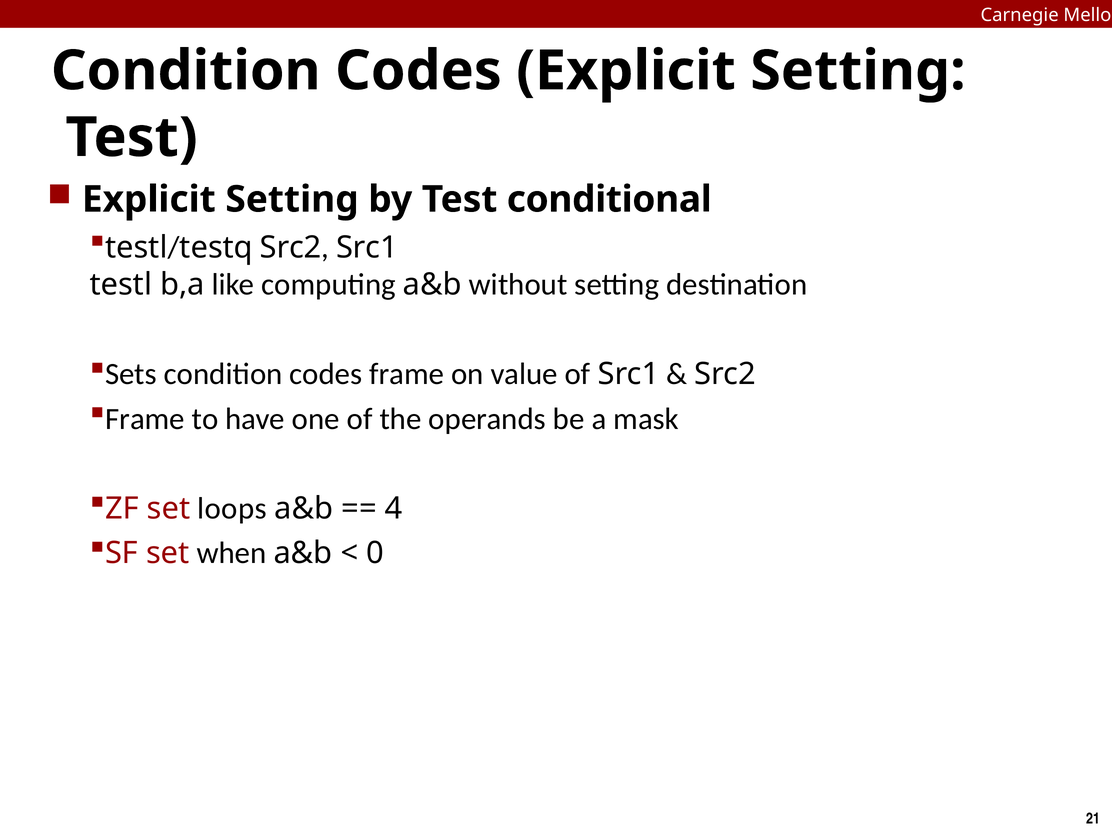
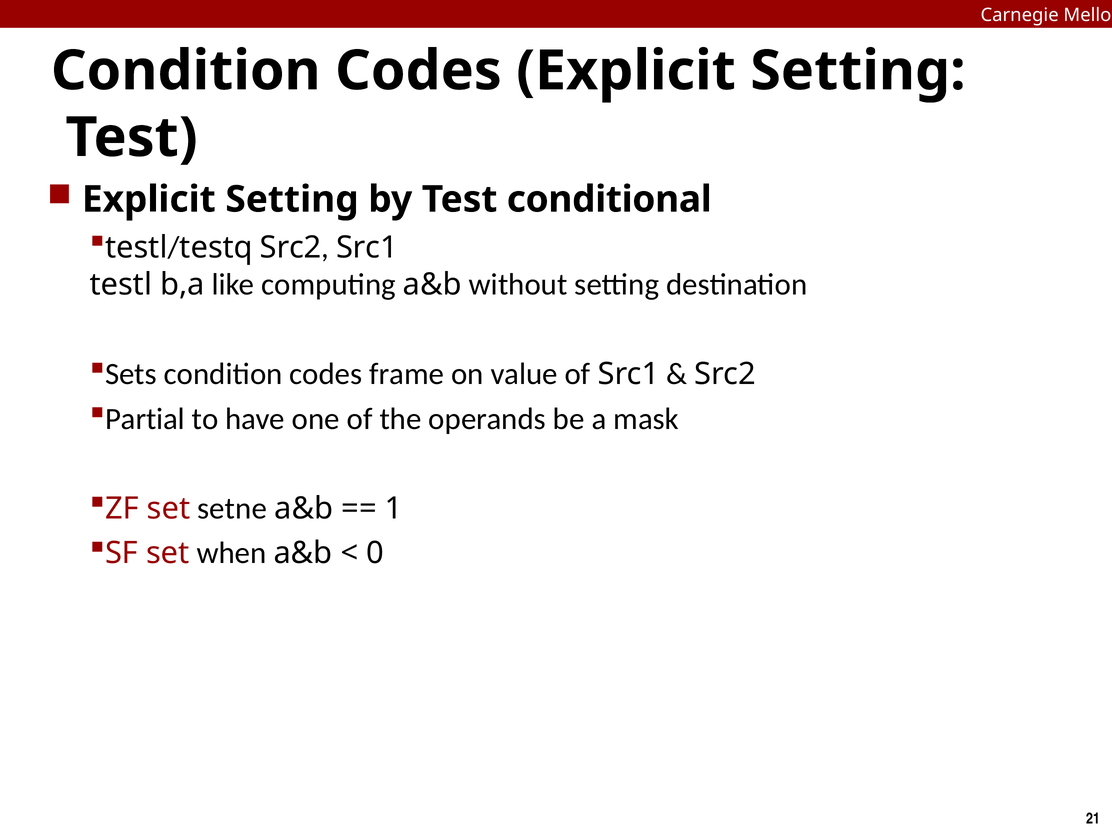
Frame: Frame -> Partial (145, 419)
loops: loops -> setne (232, 508)
4: 4 -> 1 (394, 508)
